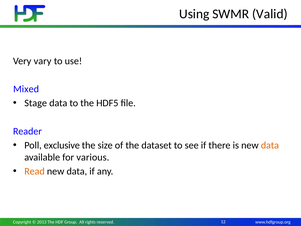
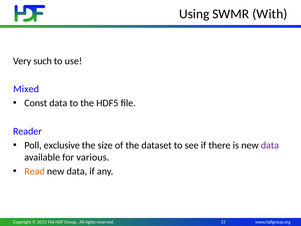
Valid: Valid -> With (270, 14)
vary: vary -> such (43, 61)
Stage: Stage -> Const (36, 103)
data colour: orange -> purple (270, 145)
